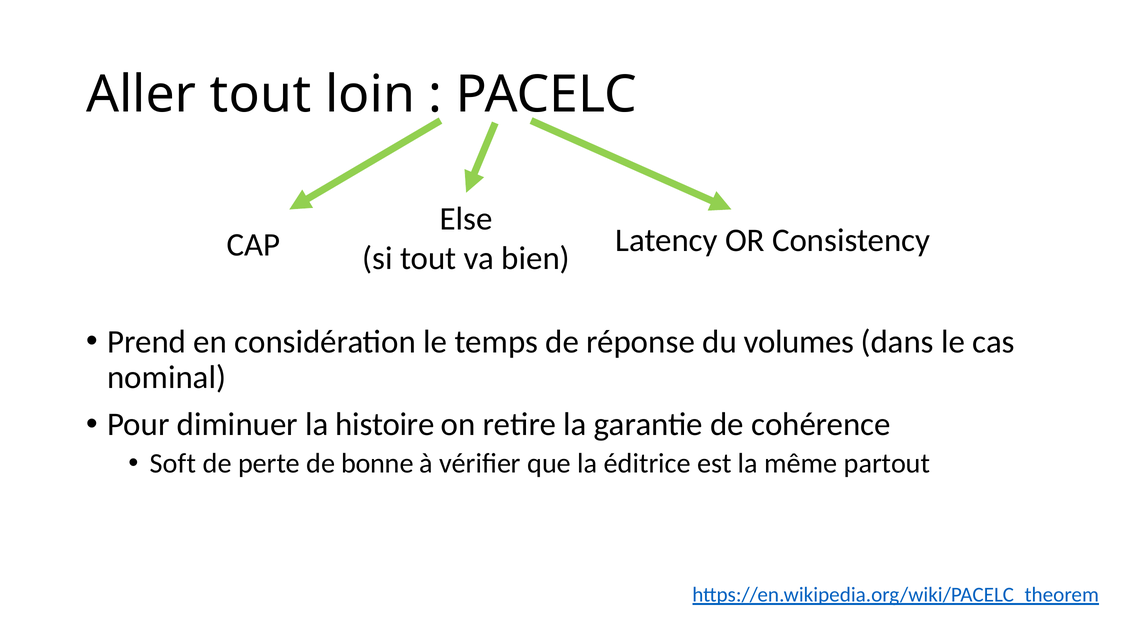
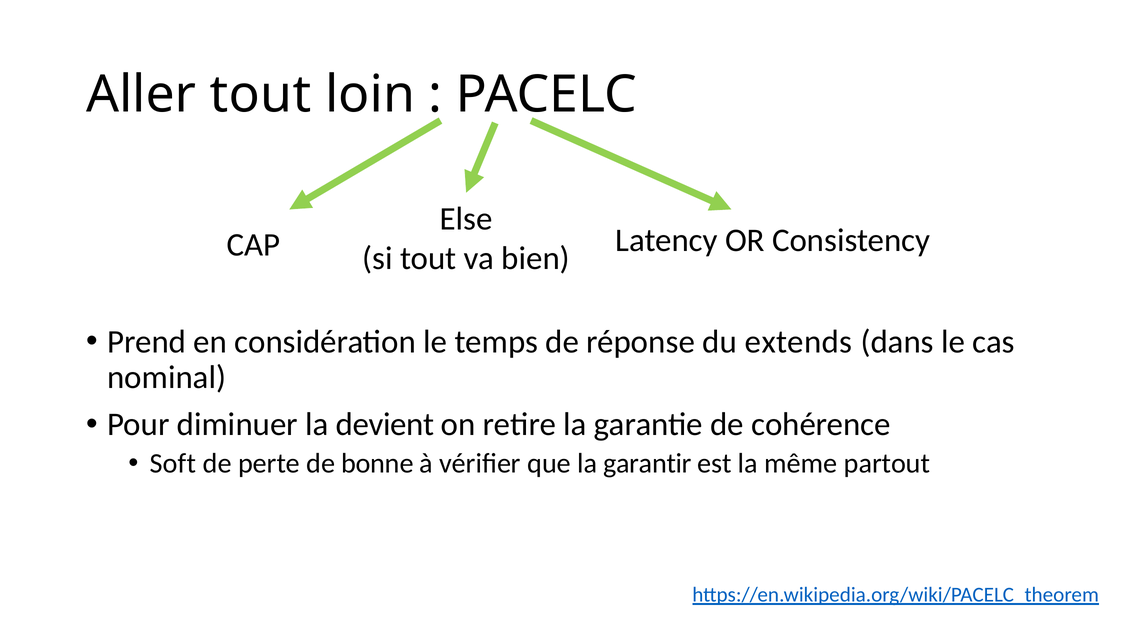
volumes: volumes -> extends (799, 342)
histoire: histoire -> devient (385, 424)
éditrice: éditrice -> garantir (647, 463)
